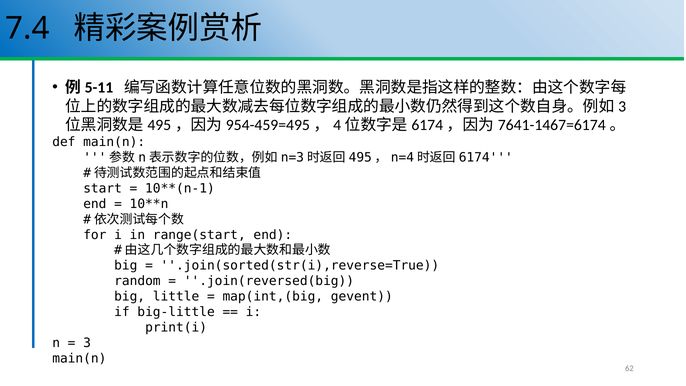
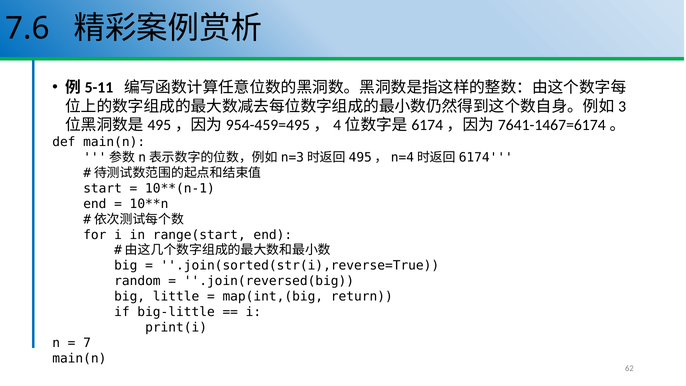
7.4: 7.4 -> 7.6 (27, 28)
gevent: gevent -> return (362, 296)
3: 3 -> 7 (87, 343)
